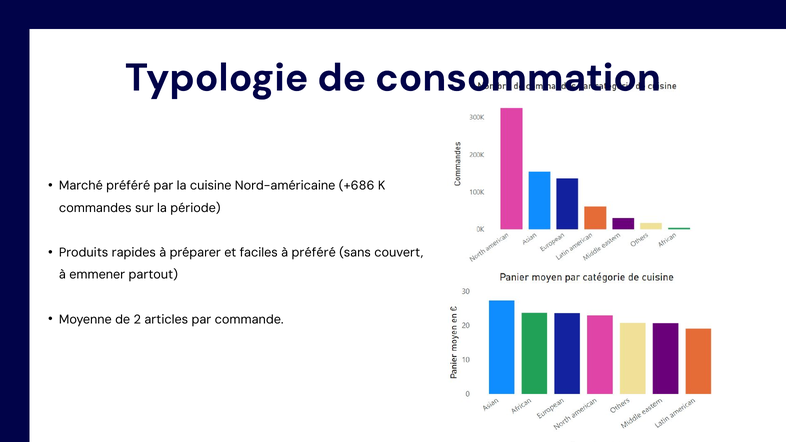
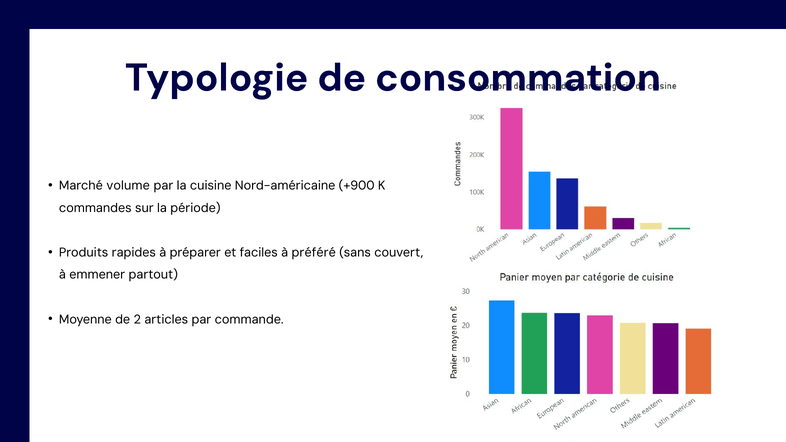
Marché préféré: préféré -> volume (128, 186)
+686: +686 -> +900 (357, 186)
